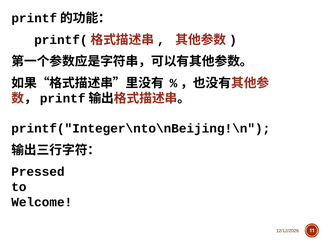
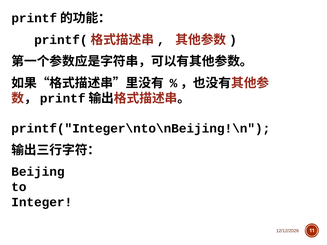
Pressed: Pressed -> Beijing (38, 172)
Welcome: Welcome -> Integer (42, 202)
